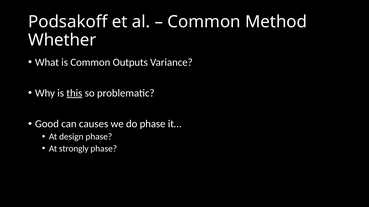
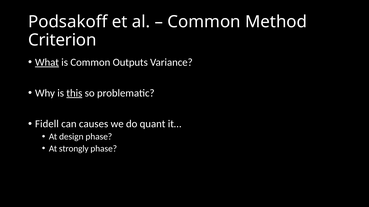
Whether: Whether -> Criterion (62, 40)
What underline: none -> present (47, 62)
Good: Good -> Fidell (47, 124)
do phase: phase -> quant (153, 124)
